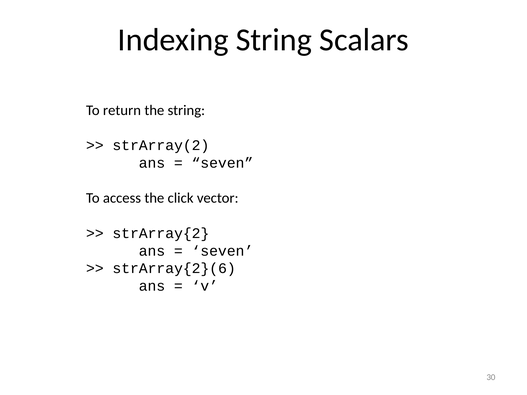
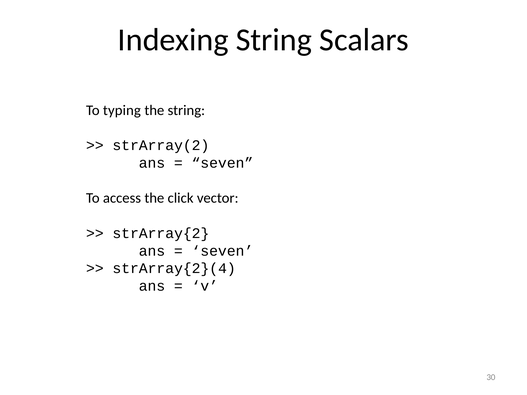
return: return -> typing (122, 110)
strArray{2}(6: strArray{2}(6 -> strArray{2}(4 (174, 269)
